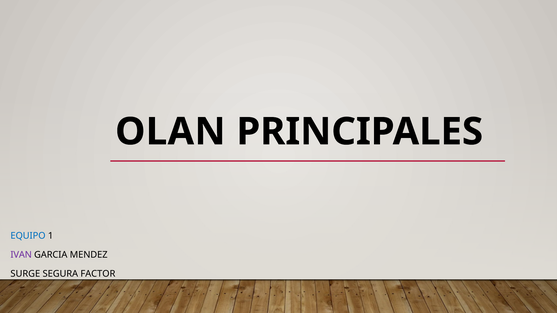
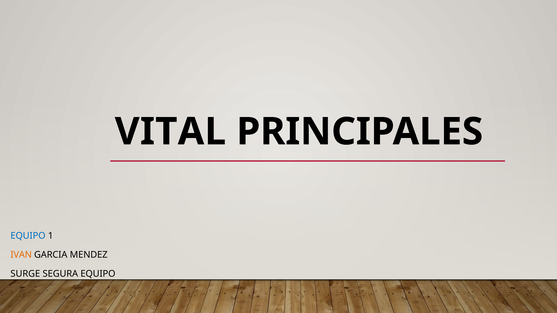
OLAN: OLAN -> VITAL (170, 132)
IVAN colour: purple -> orange (21, 255)
SEGURA FACTOR: FACTOR -> EQUIPO (98, 274)
